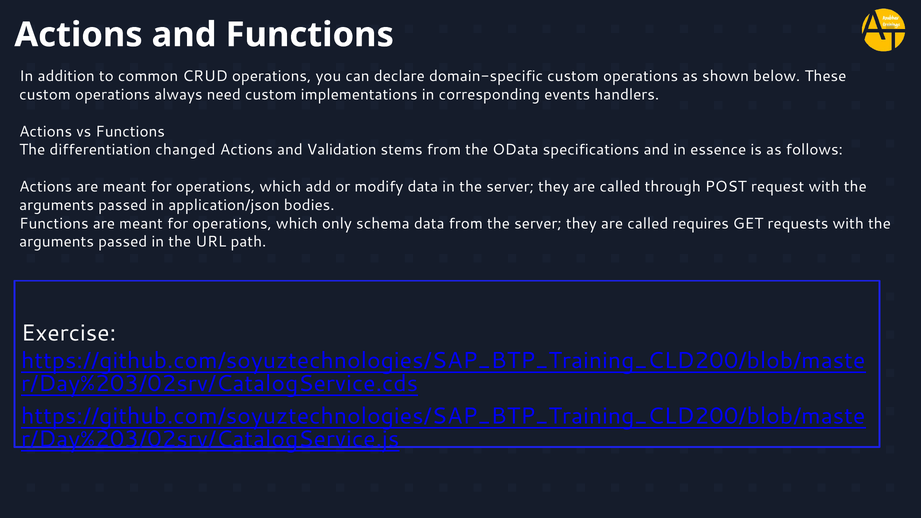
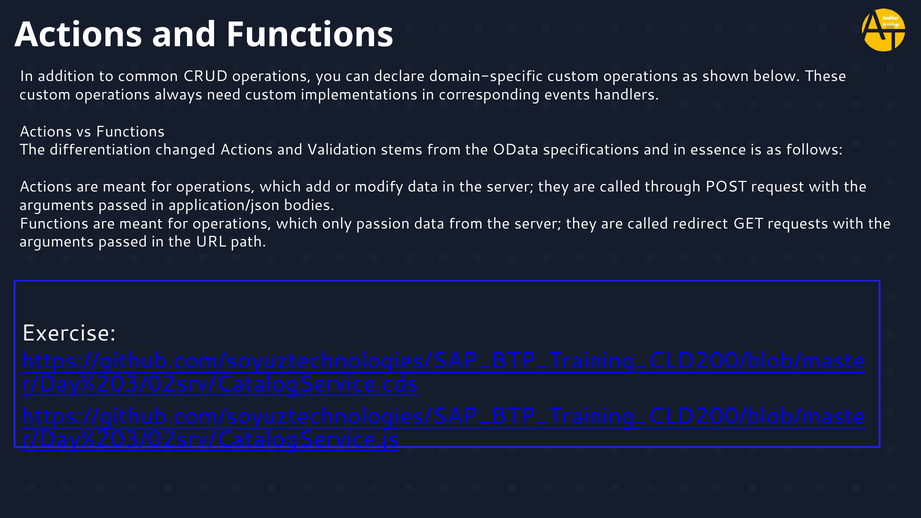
schema: schema -> passion (383, 224)
requires: requires -> redirect (700, 224)
